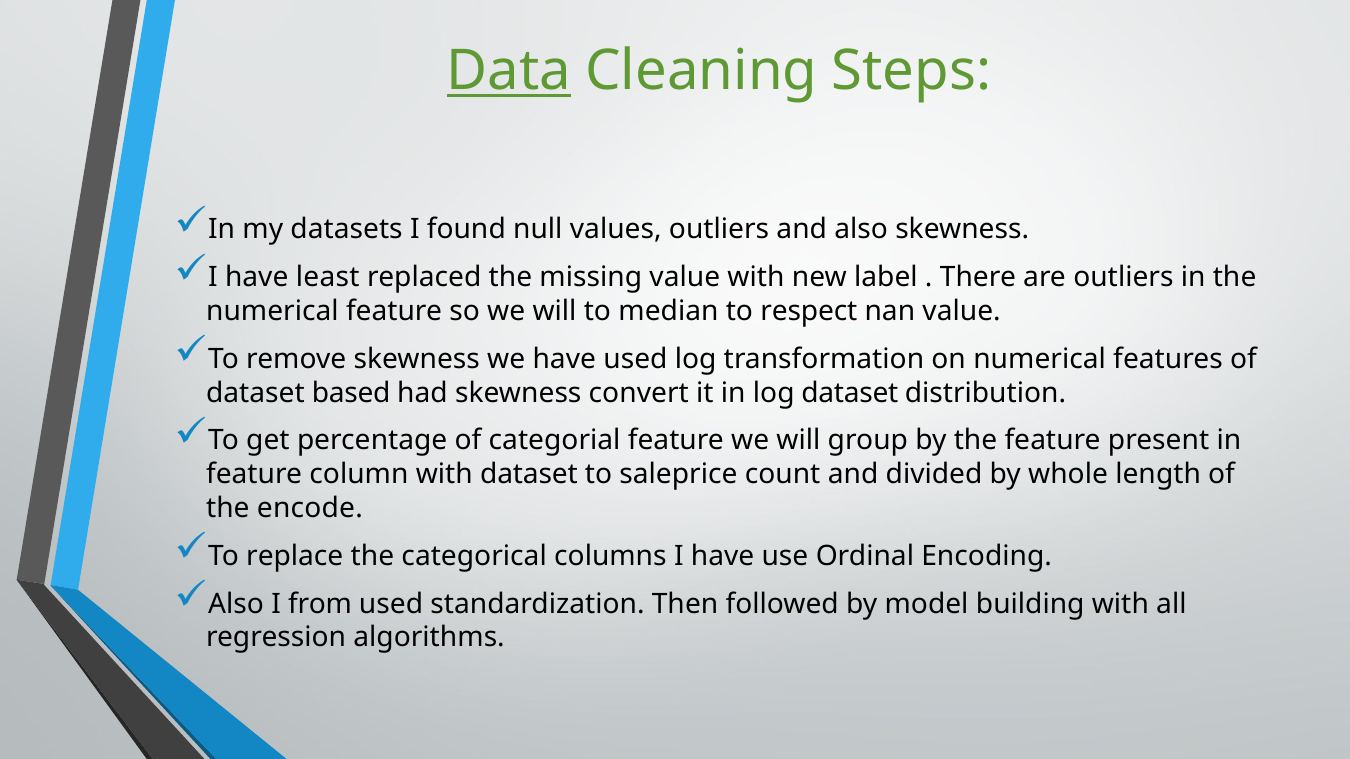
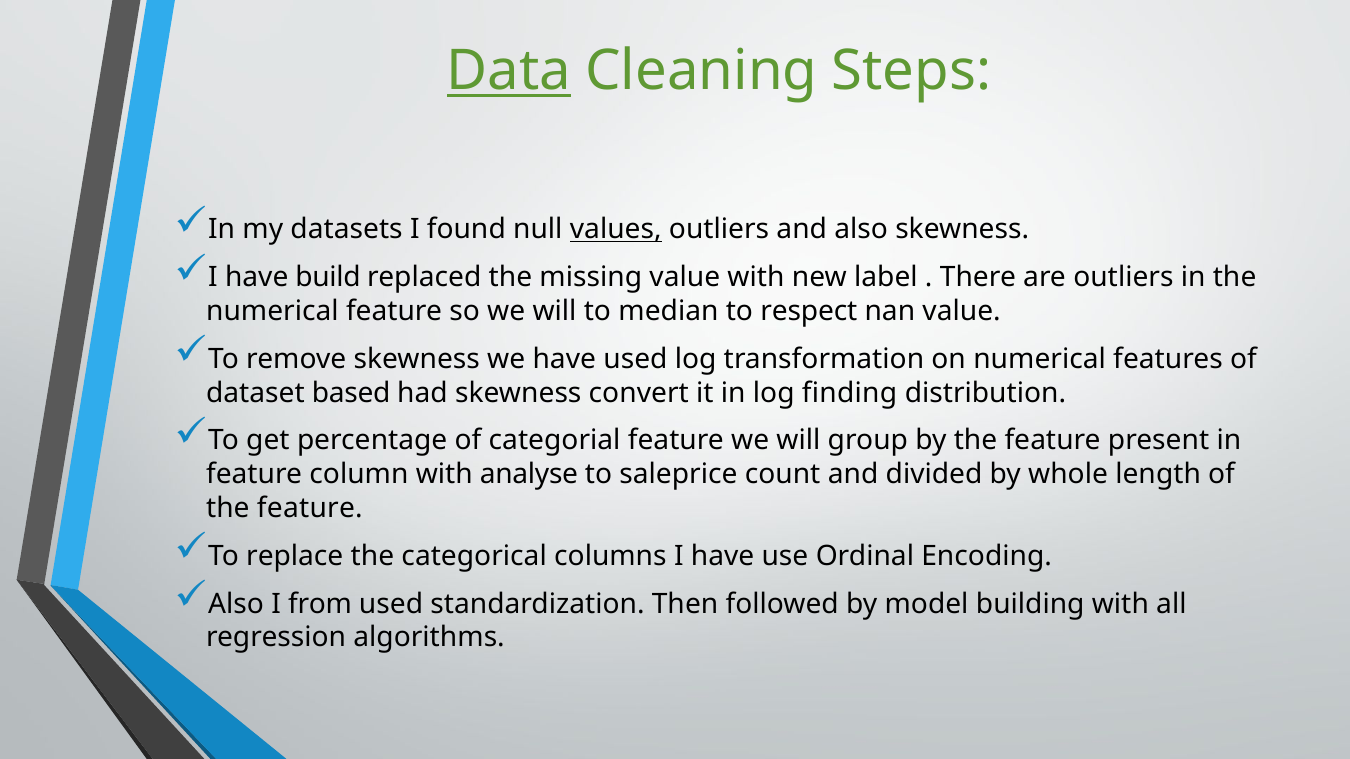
values underline: none -> present (616, 230)
least: least -> build (328, 278)
log dataset: dataset -> finding (850, 393)
with dataset: dataset -> analyse (529, 475)
encode: encode -> feature (310, 509)
